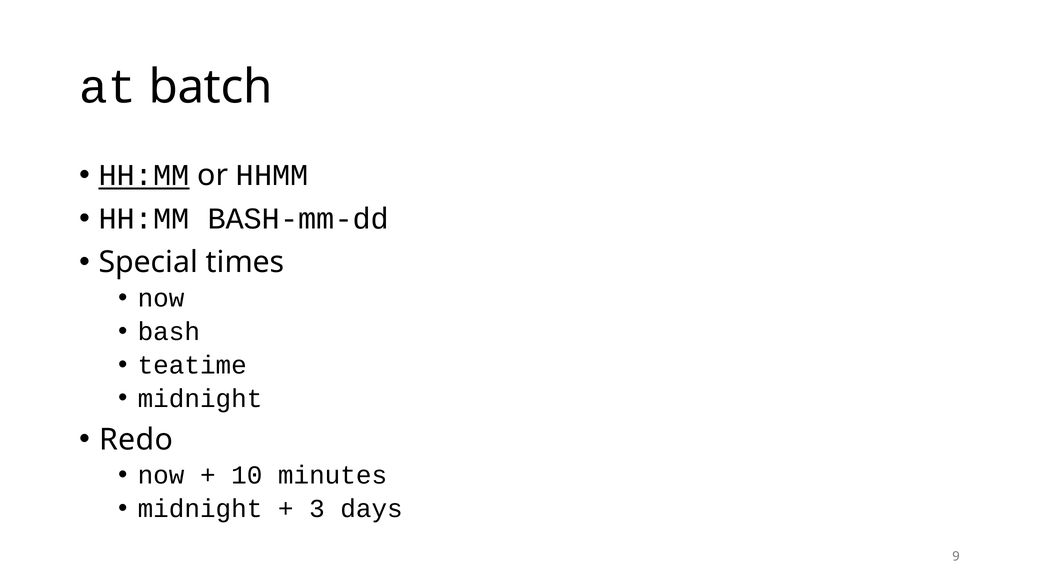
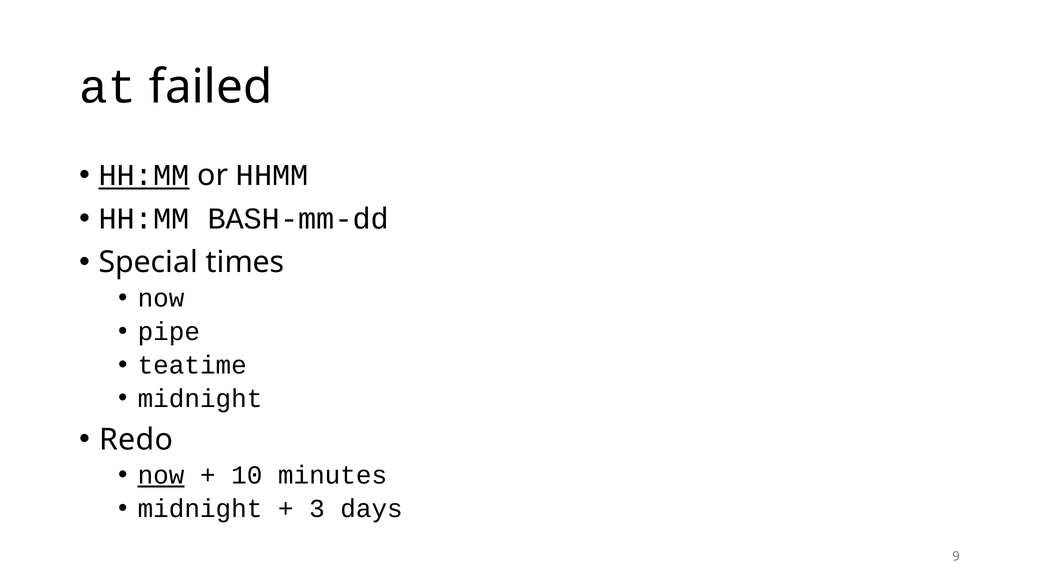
batch: batch -> failed (211, 87)
bash: bash -> pipe (169, 332)
now underline: none -> present (161, 476)
